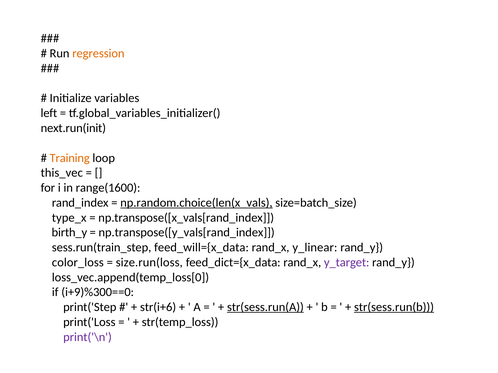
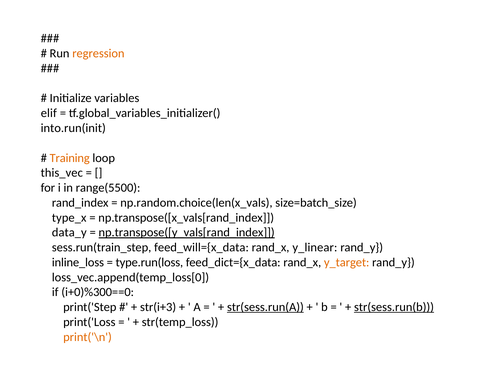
left: left -> elif (49, 113)
next.run(init: next.run(init -> into.run(init (73, 128)
range(1600: range(1600 -> range(5500 (108, 188)
np.random.choice(len(x_vals underline: present -> none (196, 203)
birth_y: birth_y -> data_y (69, 233)
np.transpose([y_vals[rand_index underline: none -> present (187, 233)
color_loss: color_loss -> inline_loss (78, 263)
size.run(loss: size.run(loss -> type.run(loss (149, 263)
y_target colour: purple -> orange (347, 263)
i+9)%300==0: i+9)%300==0 -> i+0)%300==0 (98, 293)
str(i+6: str(i+6 -> str(i+3 (158, 308)
print('\n colour: purple -> orange (87, 337)
